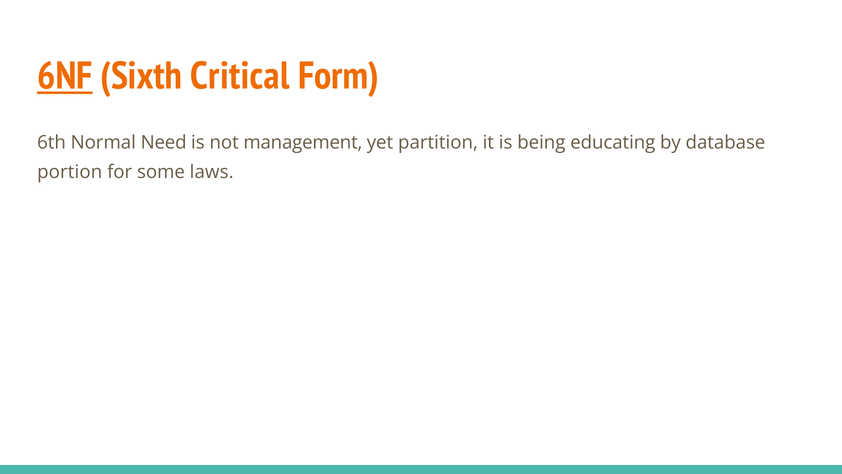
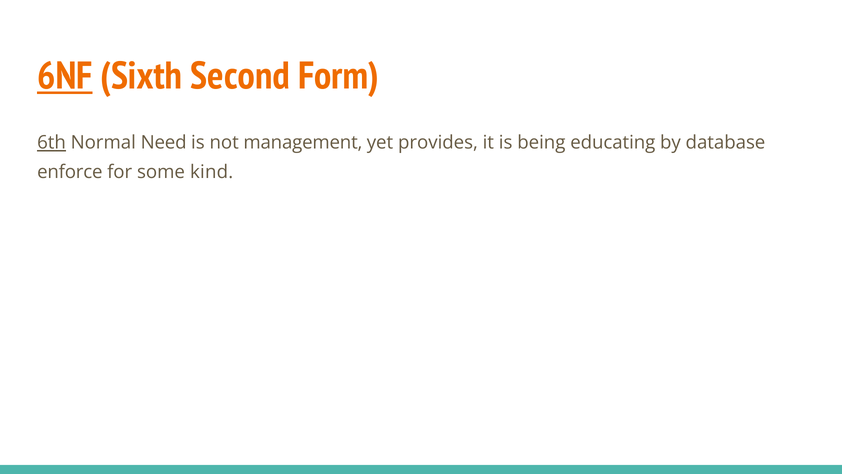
Critical: Critical -> Second (240, 76)
6th underline: none -> present (51, 143)
partition: partition -> provides (438, 143)
portion: portion -> enforce (70, 172)
laws: laws -> kind (212, 172)
